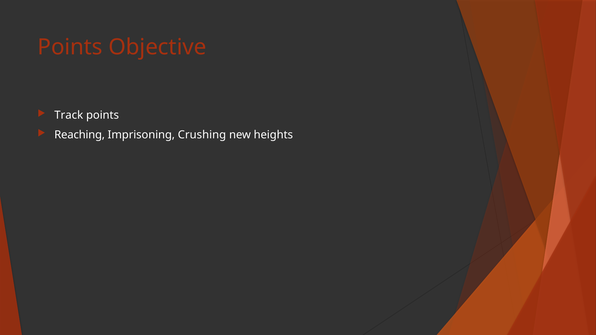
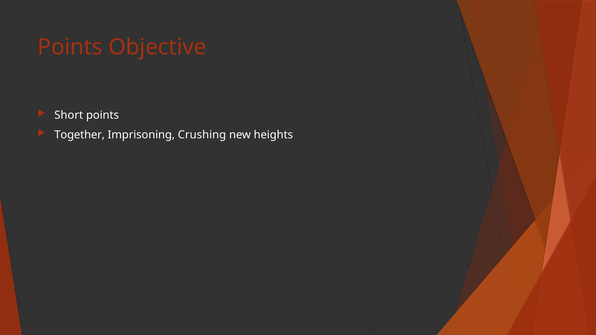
Track: Track -> Short (69, 115)
Reaching: Reaching -> Together (80, 135)
